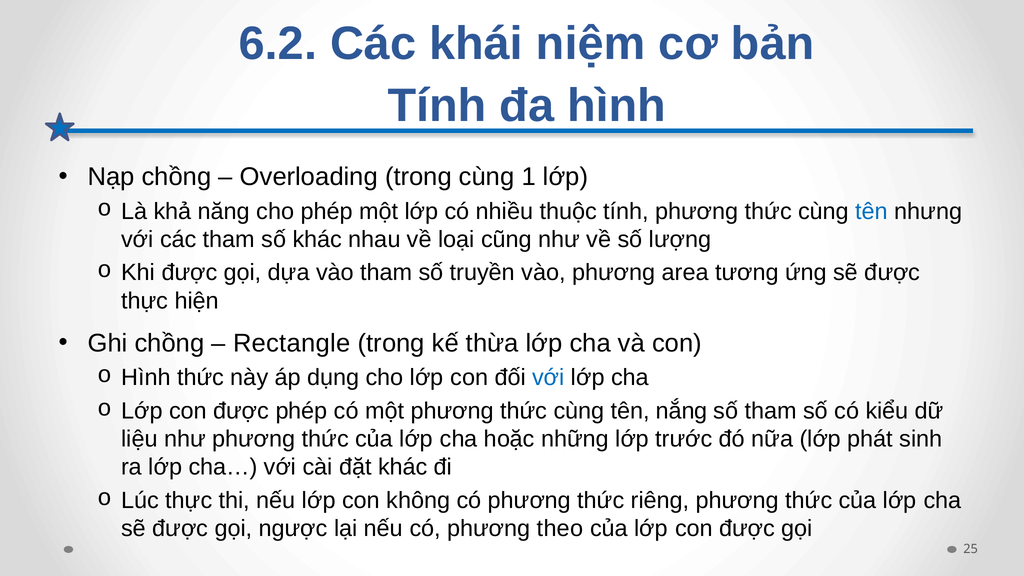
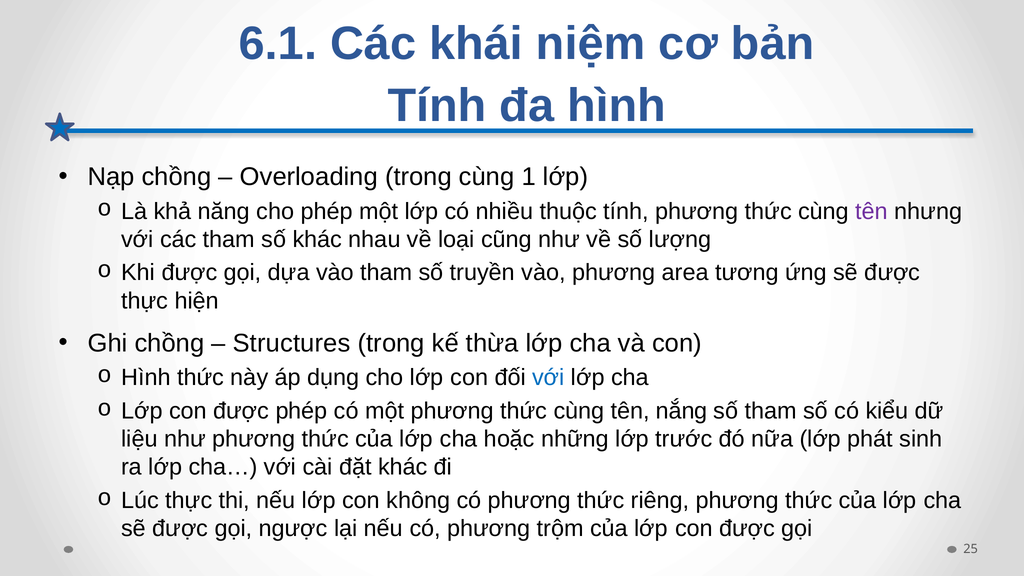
6.2: 6.2 -> 6.1 (278, 44)
tên colour: blue -> purple (872, 211)
Rectangle: Rectangle -> Structures (292, 343)
theo: theo -> trộm (560, 529)
